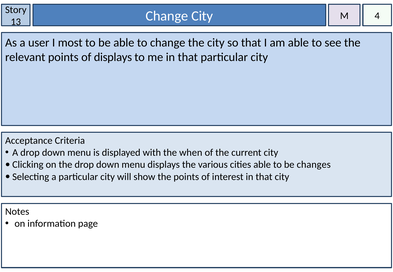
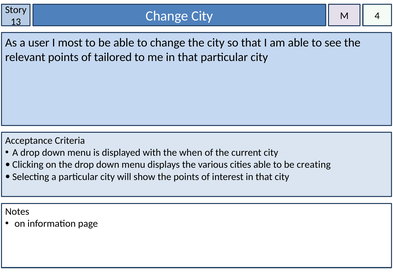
of displays: displays -> tailored (113, 57)
changes: changes -> creating (314, 165)
